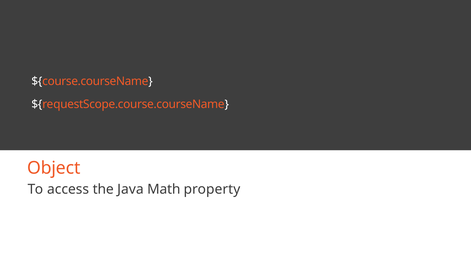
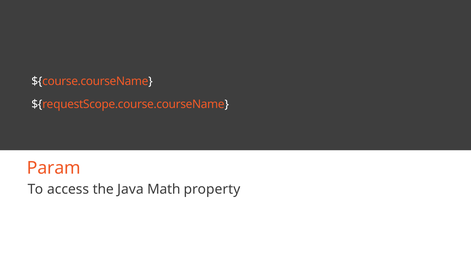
Object: Object -> Param (54, 168)
